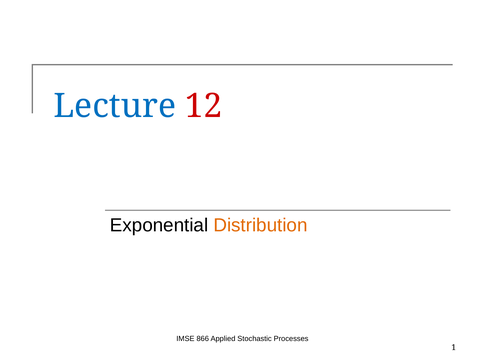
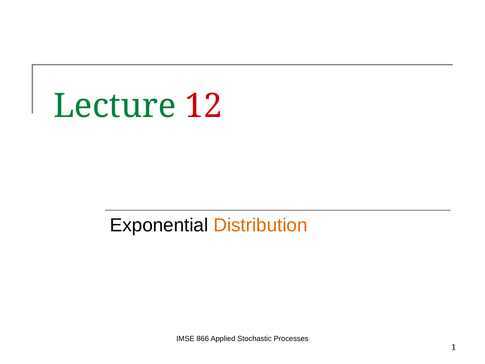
Lecture colour: blue -> green (115, 106)
